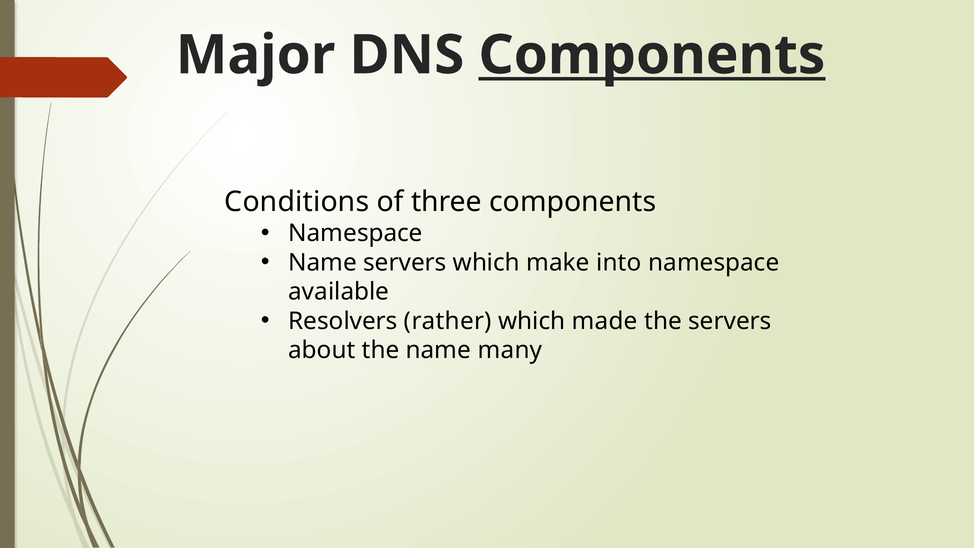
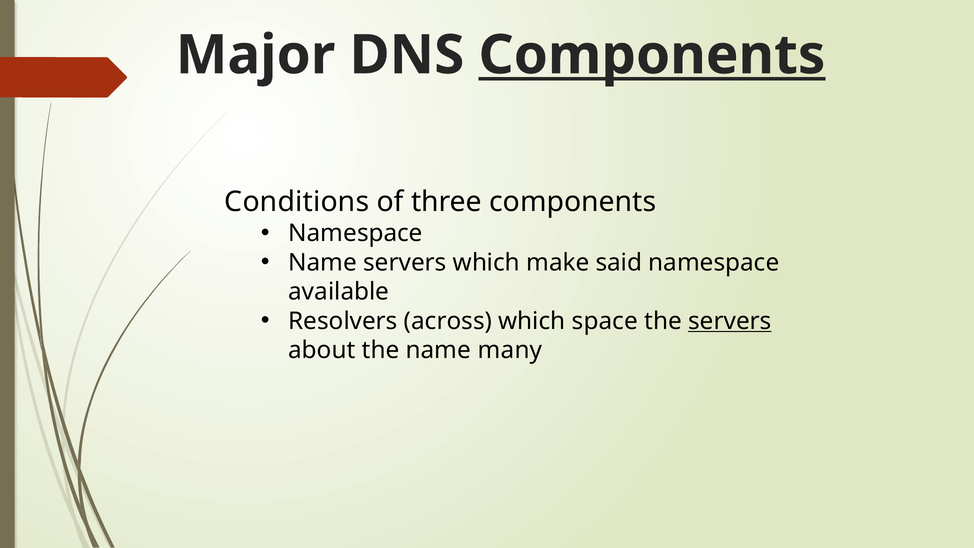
into: into -> said (619, 263)
rather: rather -> across (448, 321)
made: made -> space (605, 321)
servers underline: none -> present (730, 321)
